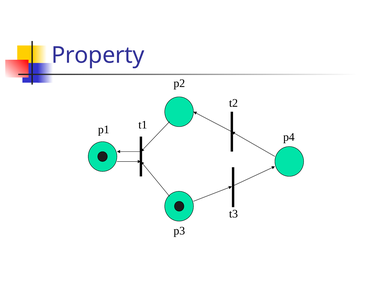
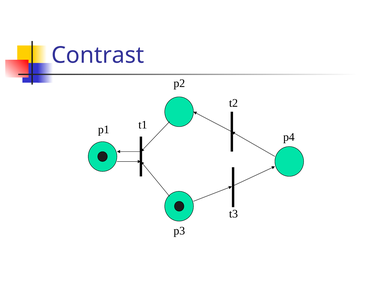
Property: Property -> Contrast (98, 55)
